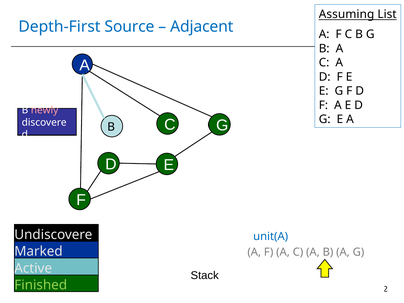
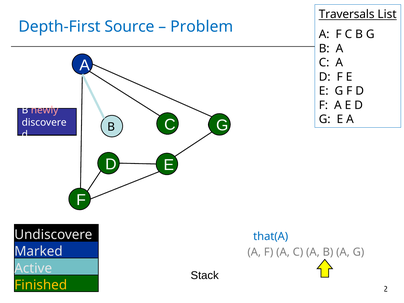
Assuming: Assuming -> Traversals (347, 14)
Adjacent: Adjacent -> Problem (202, 27)
unit(A: unit(A -> that(A (271, 237)
Finished colour: light green -> yellow (41, 285)
